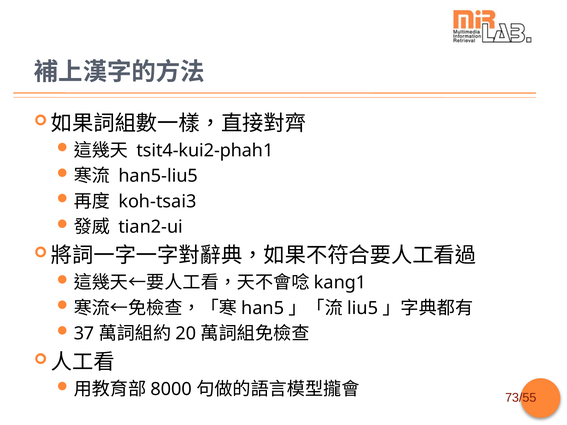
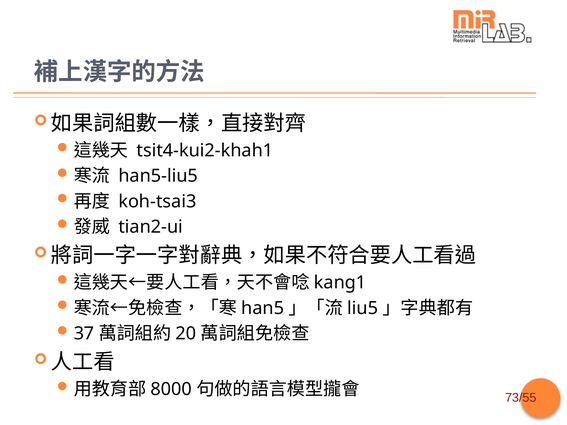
tsit4-kui2-phah1: tsit4-kui2-phah1 -> tsit4-kui2-khah1 (205, 151)
